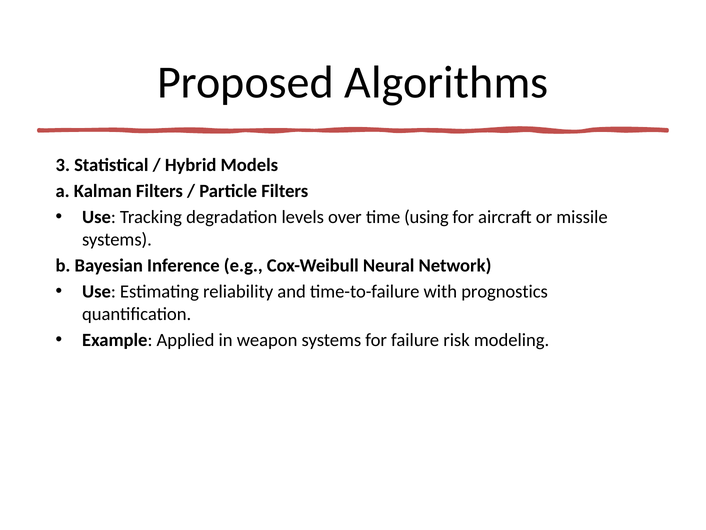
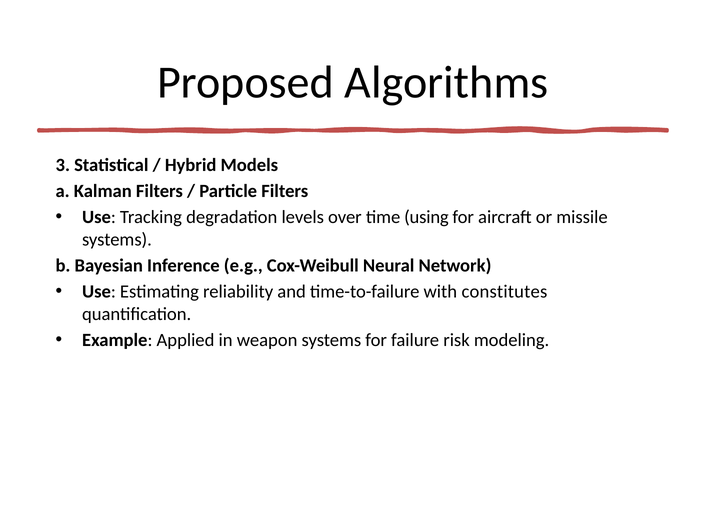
prognostics: prognostics -> constitutes (504, 291)
